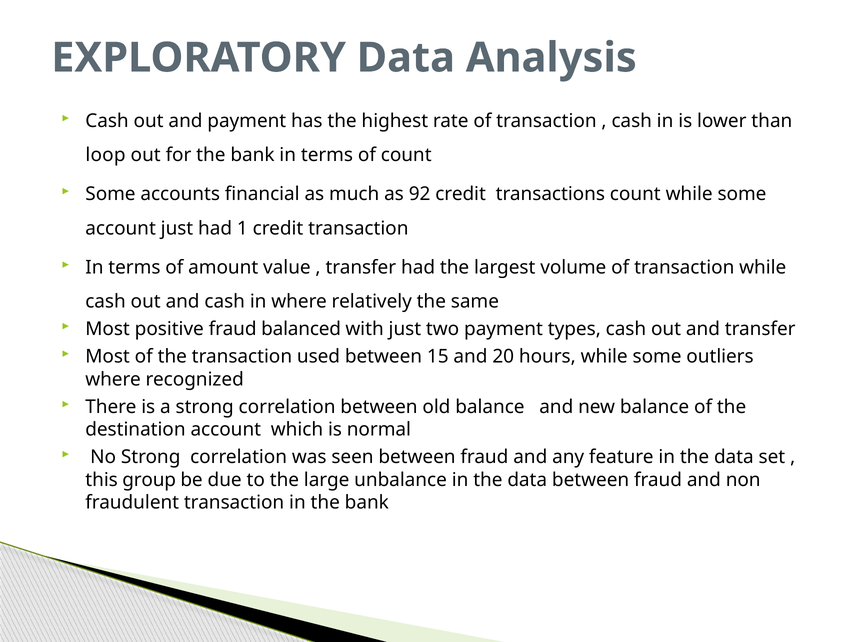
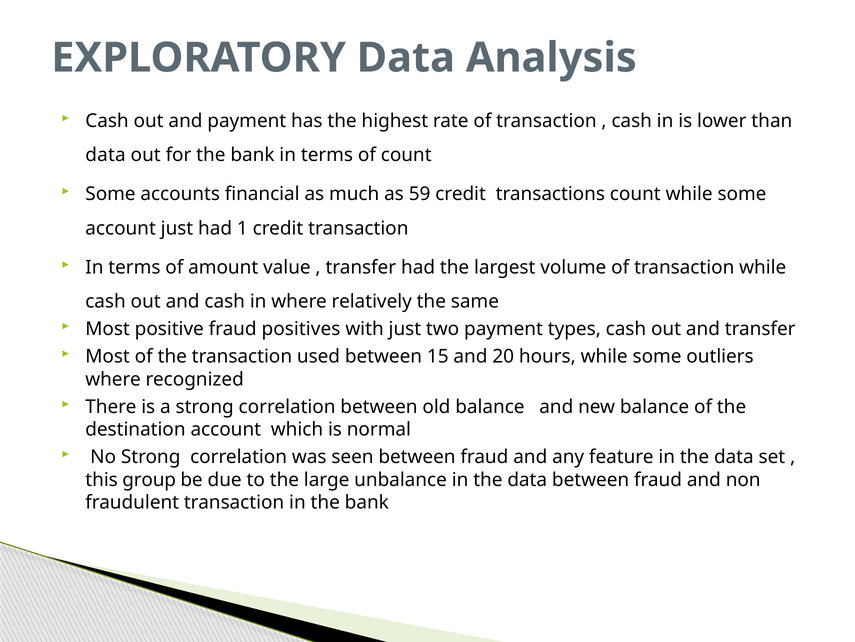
loop: loop -> data (106, 155)
92: 92 -> 59 (420, 194)
balanced: balanced -> positives (301, 329)
